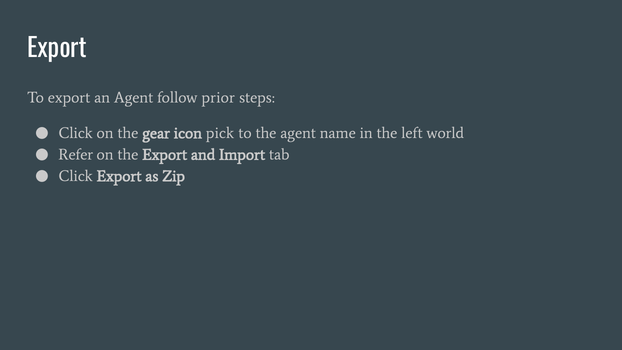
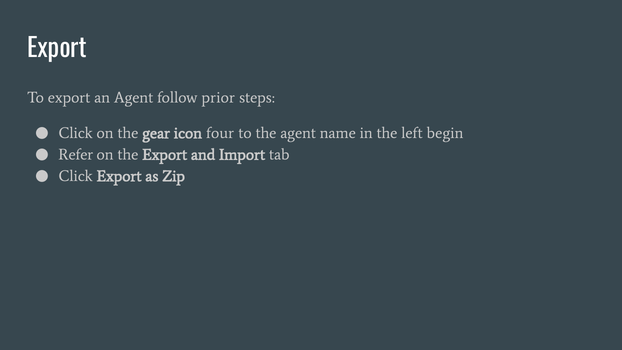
pick: pick -> four (220, 133)
world: world -> begin (445, 133)
